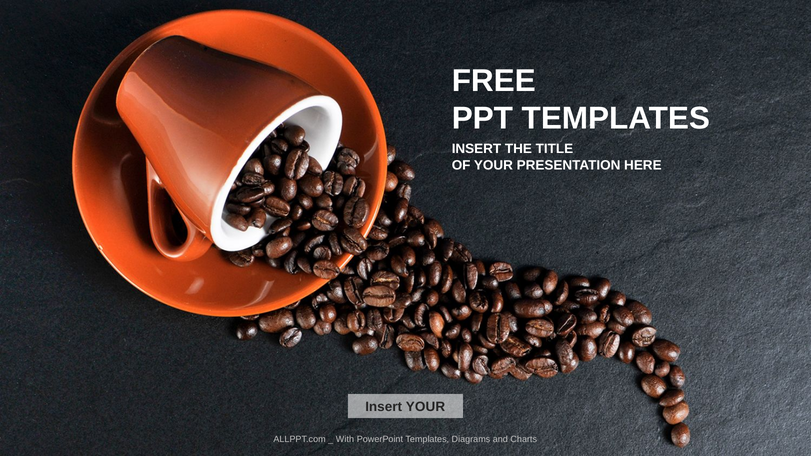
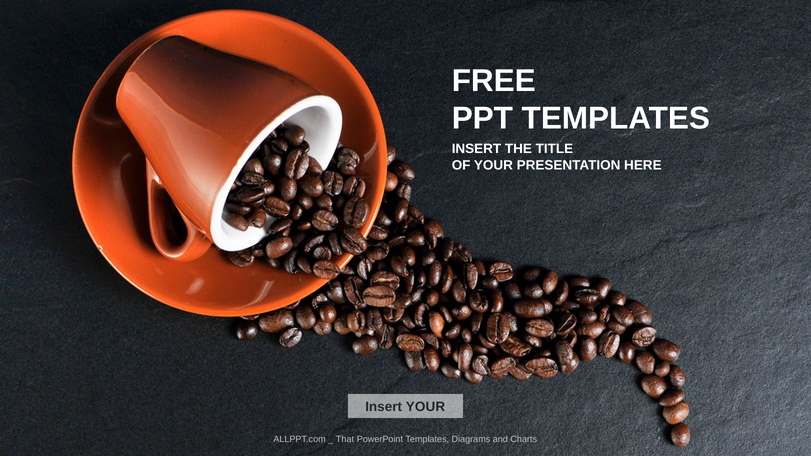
With: With -> That (345, 440)
